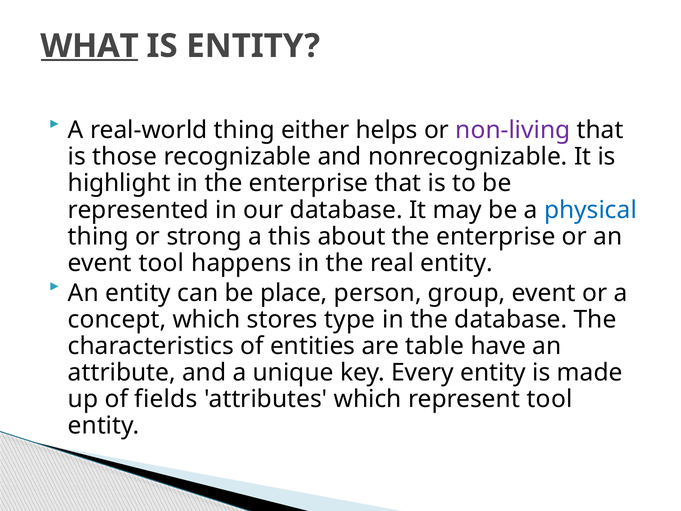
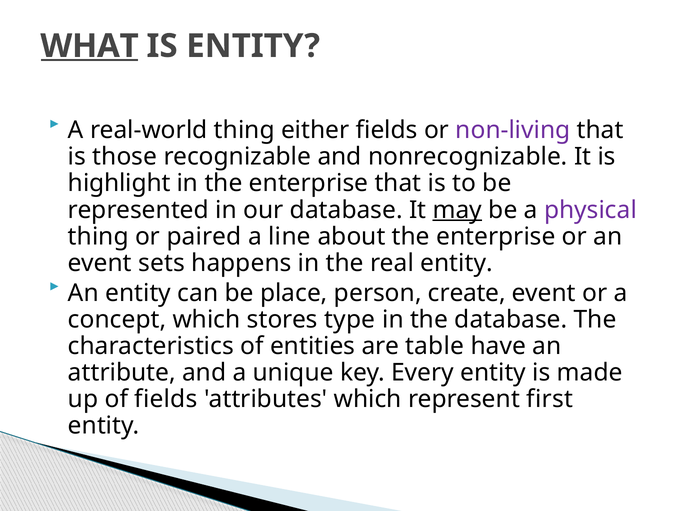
either helps: helps -> fields (387, 130)
may underline: none -> present (457, 210)
physical colour: blue -> purple (590, 210)
strong: strong -> paired (204, 236)
this: this -> line (290, 236)
event tool: tool -> sets (162, 263)
group: group -> create (467, 293)
represent tool: tool -> first (550, 399)
